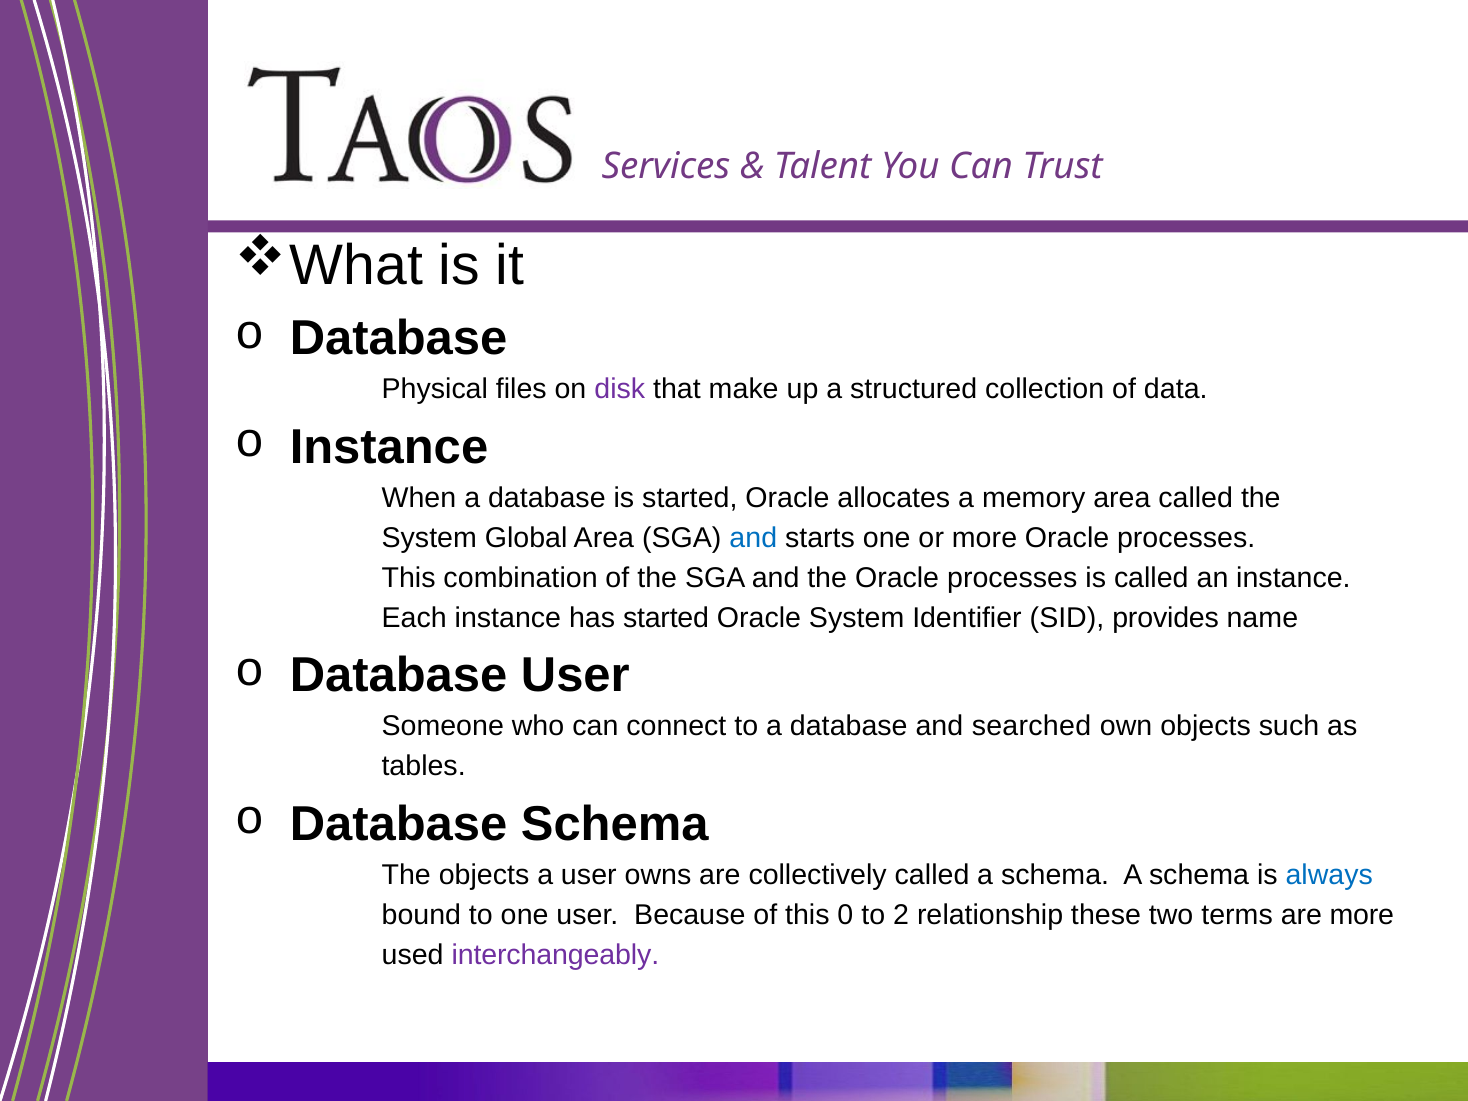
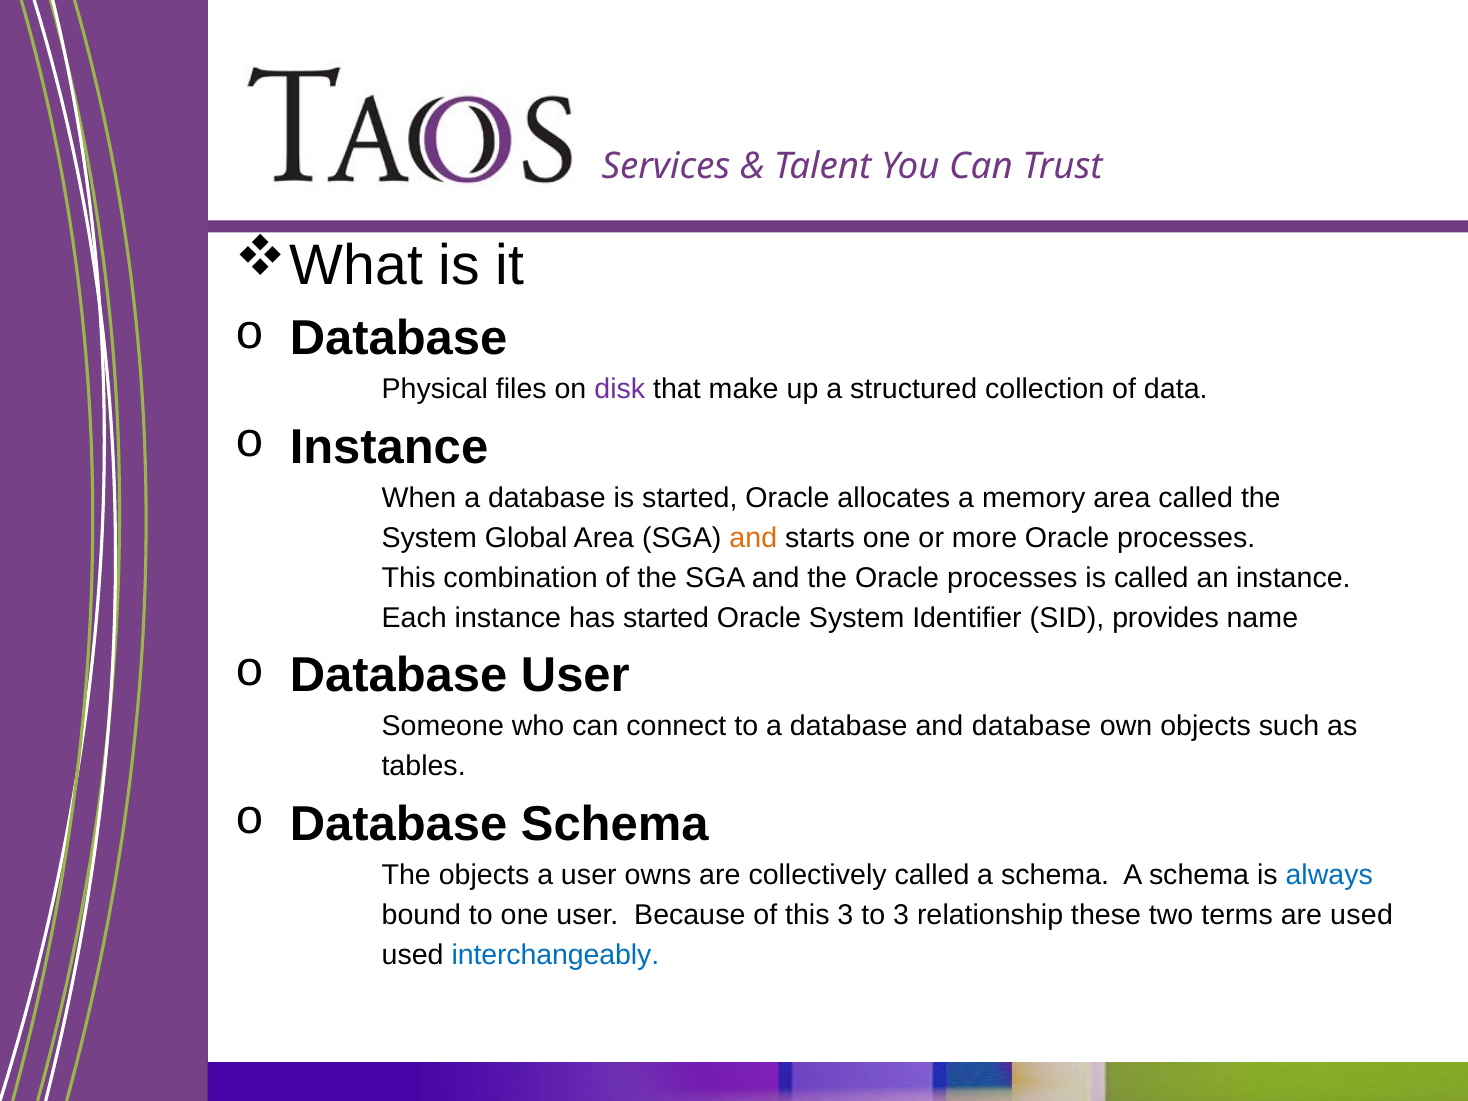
and colour: blue -> orange (753, 538)
and searched: searched -> database (1031, 726)
this 0: 0 -> 3 (845, 915)
to 2: 2 -> 3 (901, 915)
are more: more -> used (1362, 915)
interchangeably colour: purple -> blue (555, 955)
